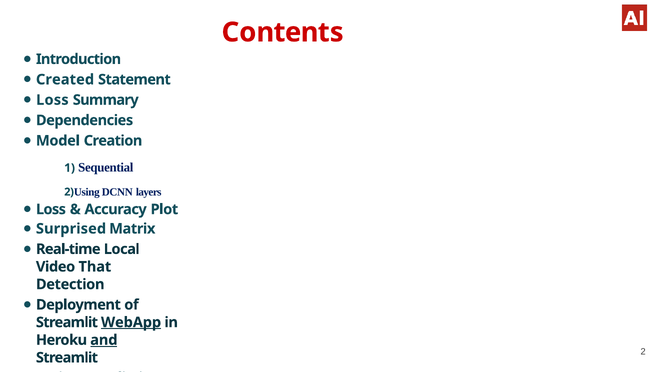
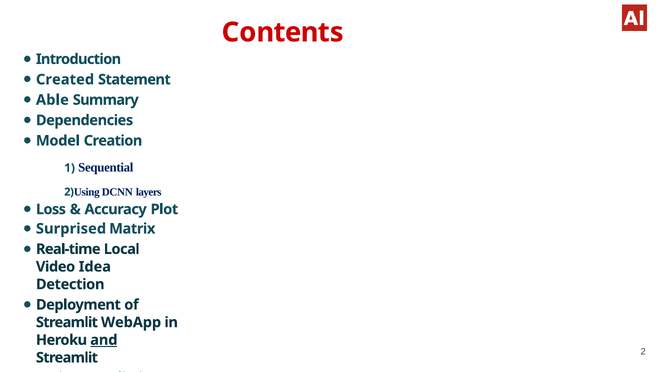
Loss: Loss -> Able (52, 100)
That: That -> Idea (95, 267)
WebApp underline: present -> none (131, 322)
